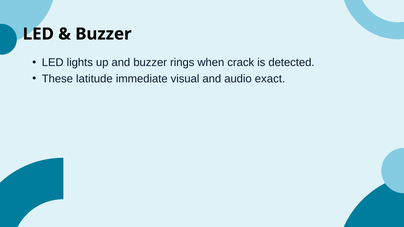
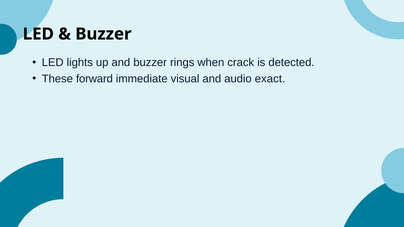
latitude: latitude -> forward (94, 79)
